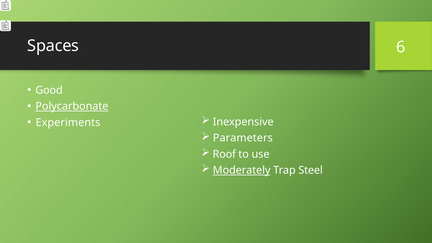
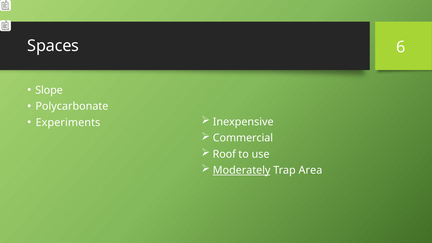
Good: Good -> Slope (49, 90)
Polycarbonate underline: present -> none (72, 106)
Parameters: Parameters -> Commercial (243, 138)
Steel: Steel -> Area (310, 170)
